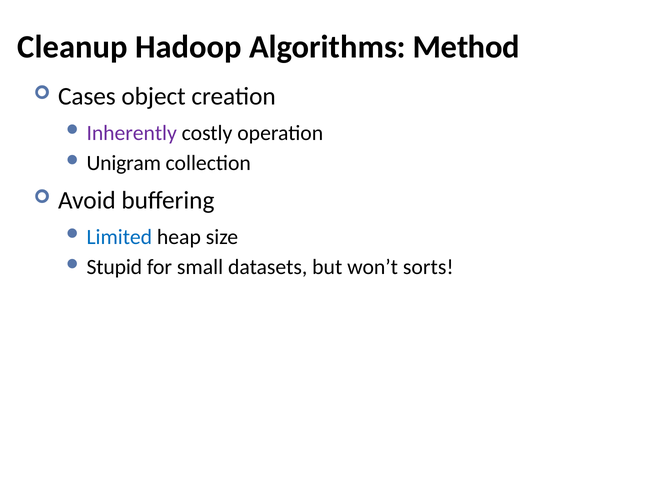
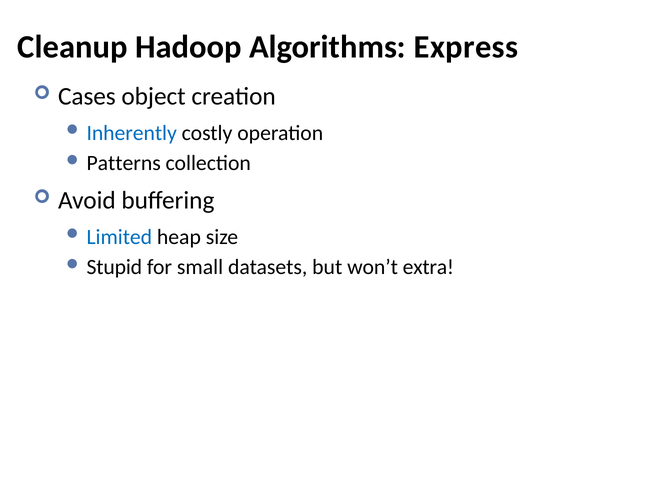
Method: Method -> Express (466, 47)
Inherently colour: purple -> blue (132, 133)
Unigram: Unigram -> Patterns (124, 163)
sorts: sorts -> extra (428, 267)
